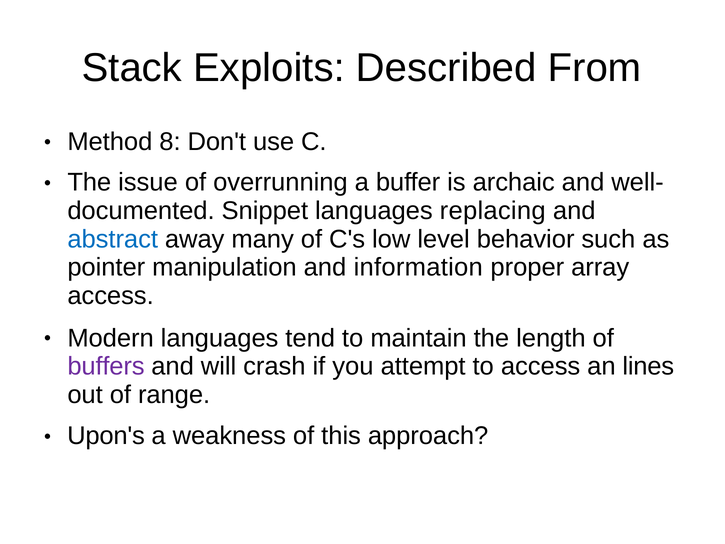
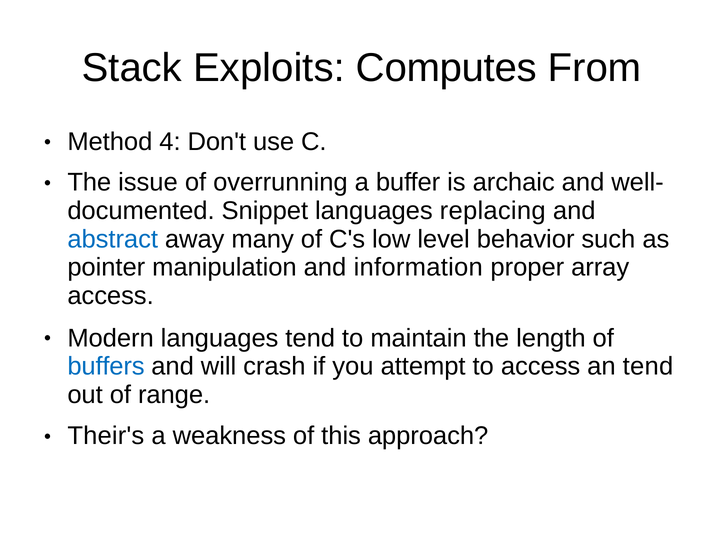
Described: Described -> Computes (446, 68)
8: 8 -> 4 (170, 142)
buffers colour: purple -> blue (106, 367)
an lines: lines -> tend (648, 367)
Upon's: Upon's -> Their's (106, 436)
